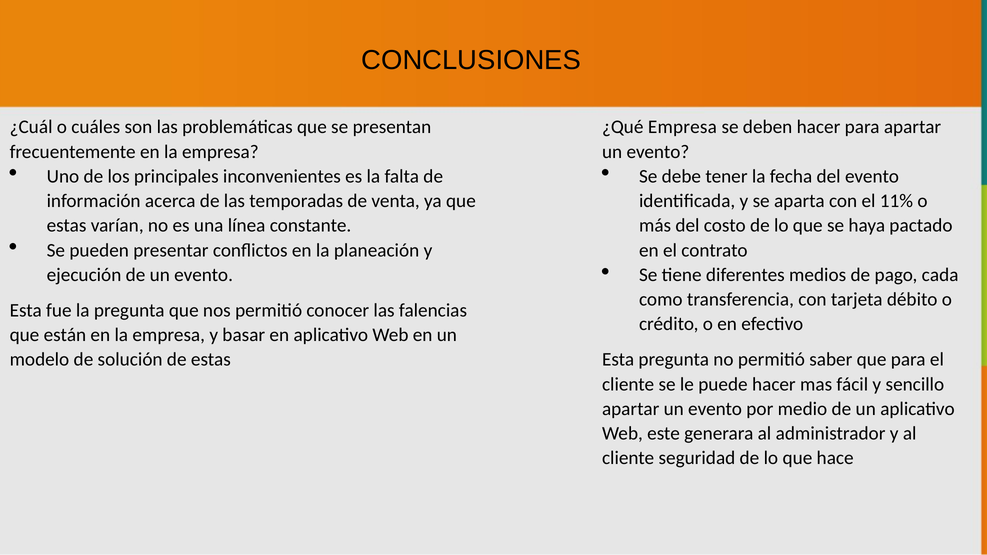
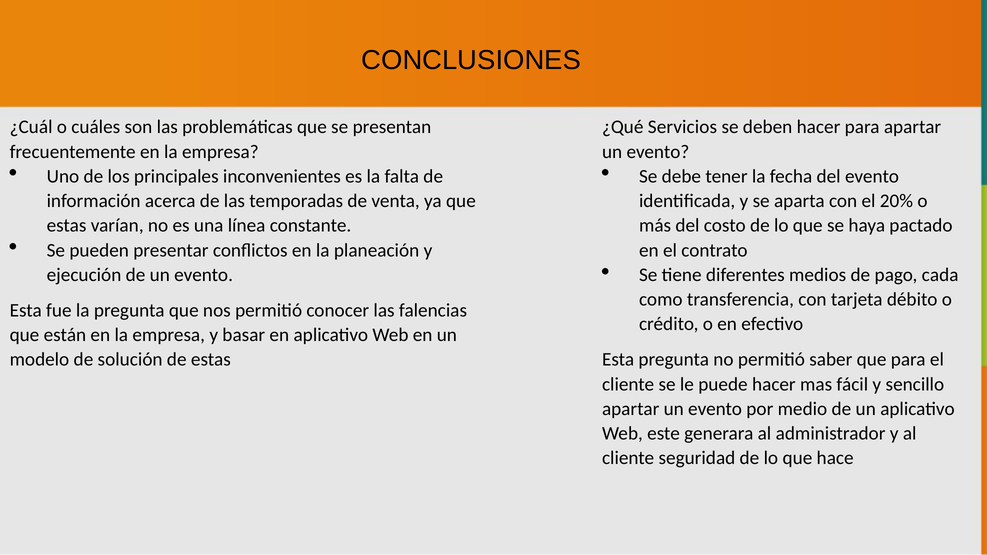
¿Qué Empresa: Empresa -> Servicios (682, 127)
11%: 11% -> 20% (896, 201)
